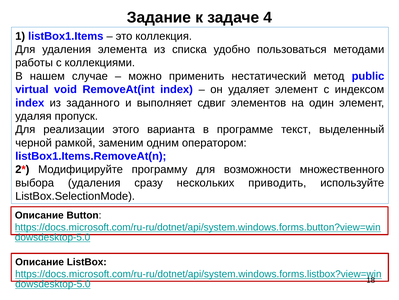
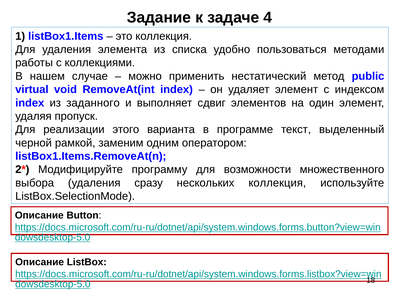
нескольких приводить: приводить -> коллекция (277, 182)
